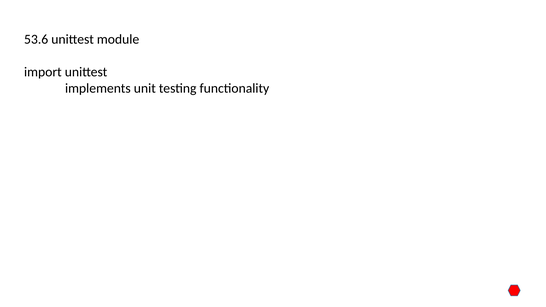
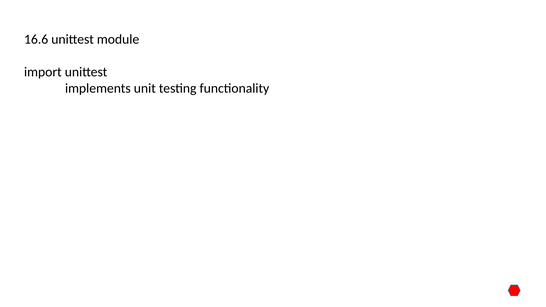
53.6: 53.6 -> 16.6 (36, 39)
